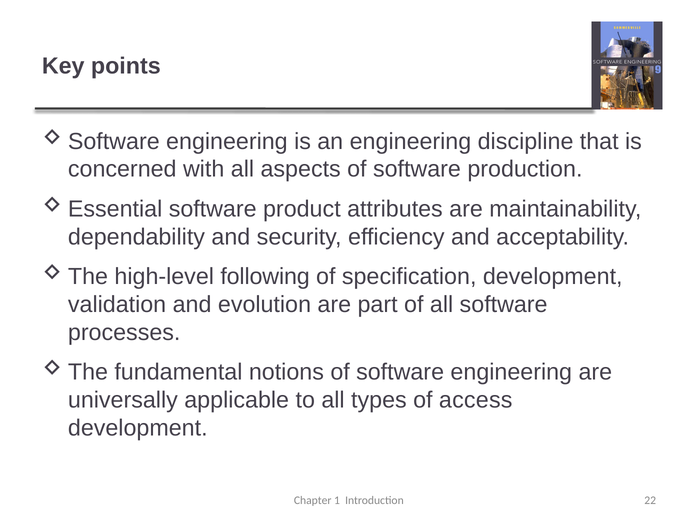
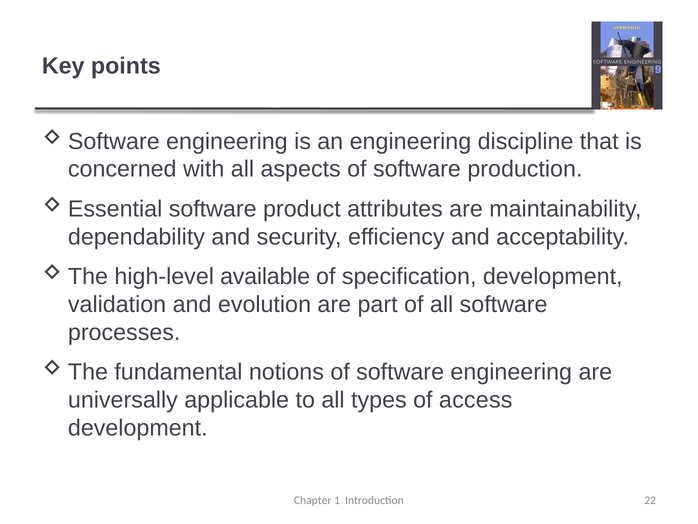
following: following -> available (265, 276)
